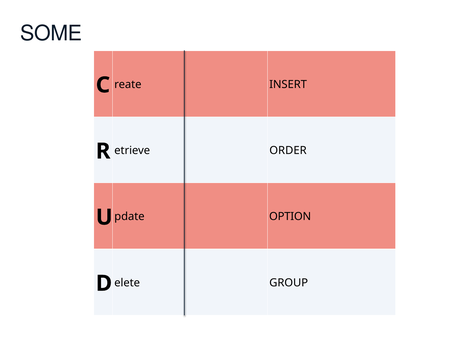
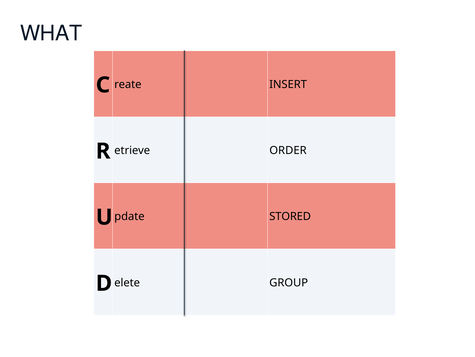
SOME: SOME -> WHAT (51, 33)
OPTION: OPTION -> STORED (290, 216)
